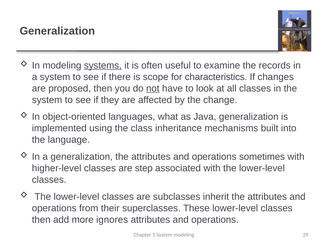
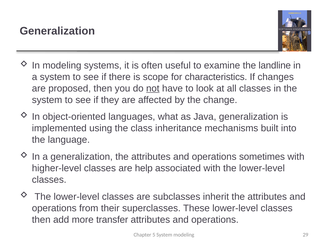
systems underline: present -> none (103, 65)
records: records -> landline (275, 65)
step: step -> help (144, 168)
ignores: ignores -> transfer (112, 220)
